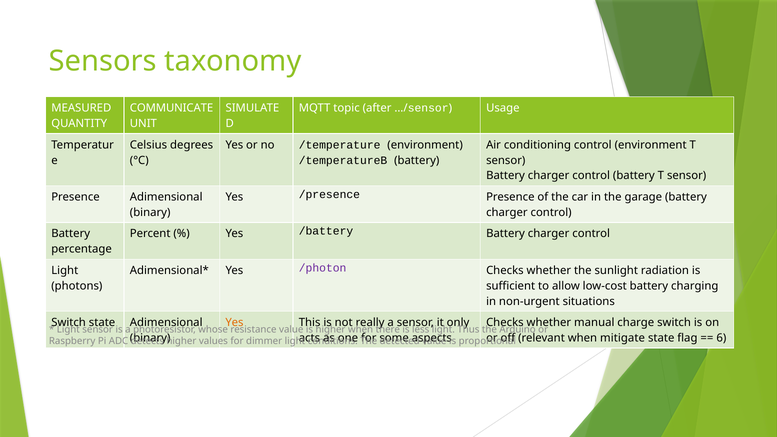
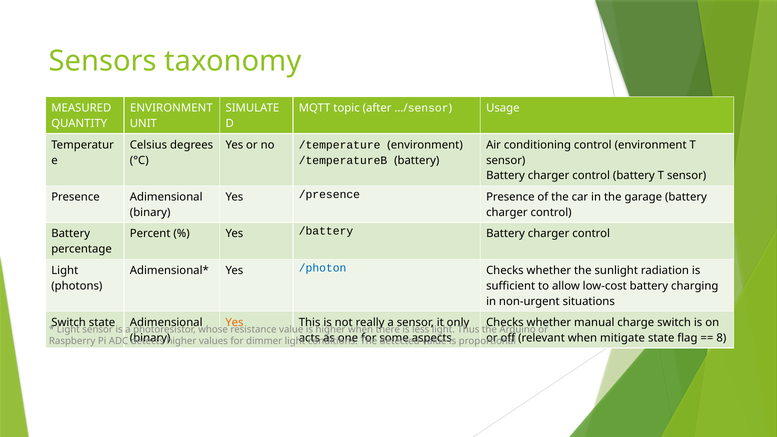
COMMUNICATE: COMMUNICATE -> ENVIRONMENT (171, 108)
/photon colour: purple -> blue (323, 268)
6: 6 -> 8 (721, 338)
